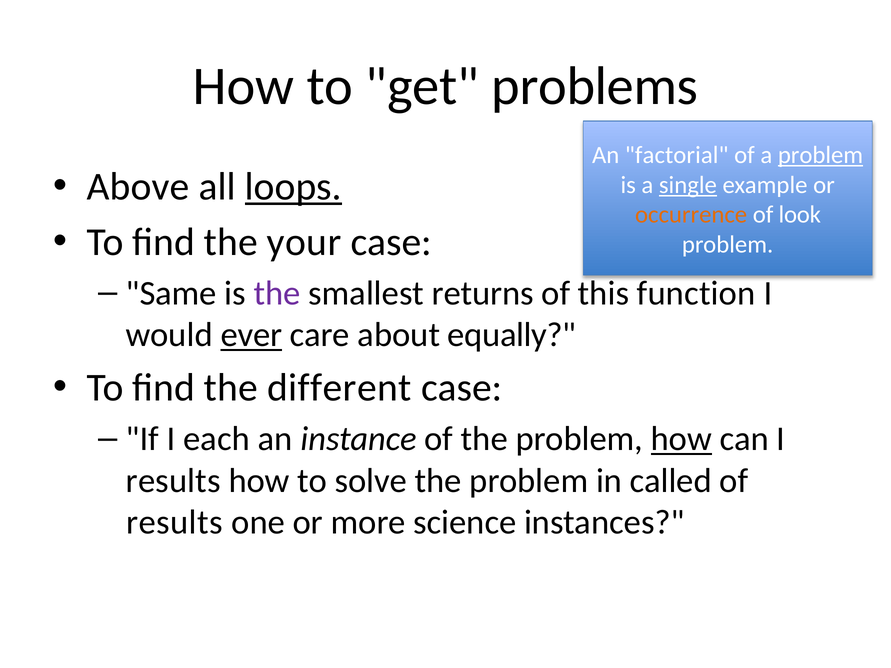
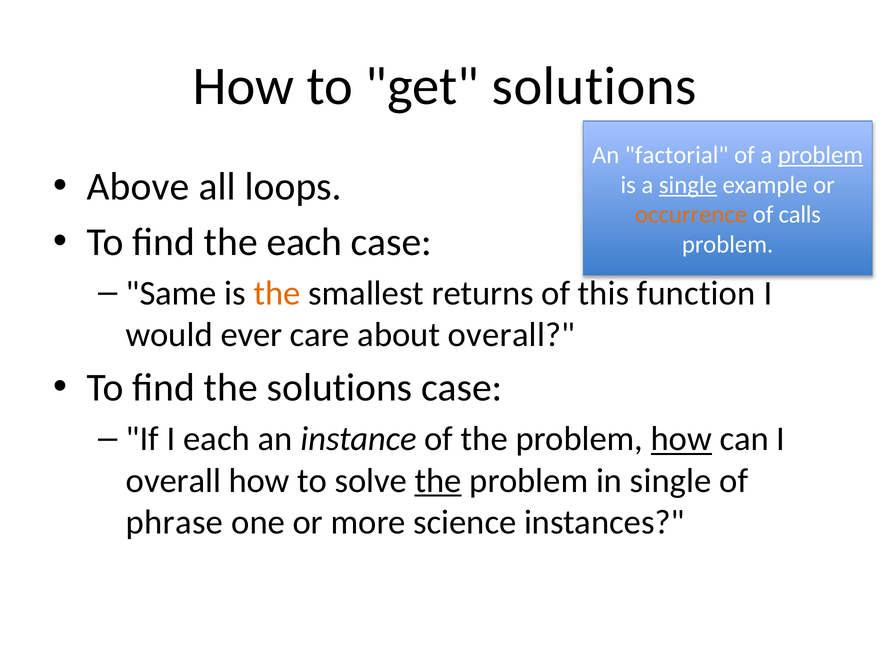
get problems: problems -> solutions (594, 86)
loops underline: present -> none (293, 187)
look: look -> calls (800, 215)
the your: your -> each (304, 242)
the colour: purple -> orange (277, 294)
ever underline: present -> none (251, 335)
about equally: equally -> overall (512, 335)
the different: different -> solutions (340, 388)
results: results -> overall (173, 481)
the underline: none -> present (438, 481)
in called: called -> single (671, 481)
results: results -> phrase (175, 522)
